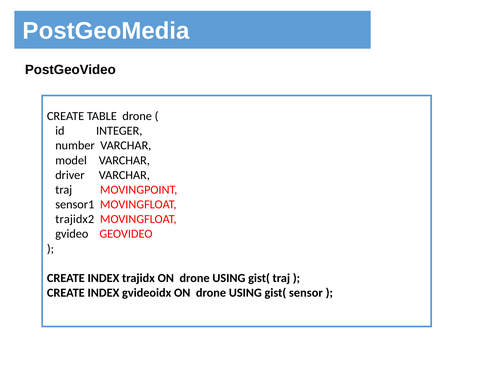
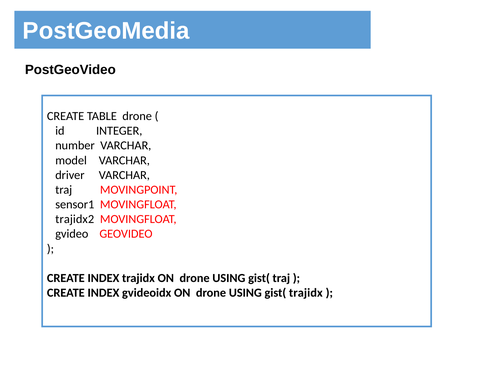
gist( sensor: sensor -> trajidx (306, 293)
